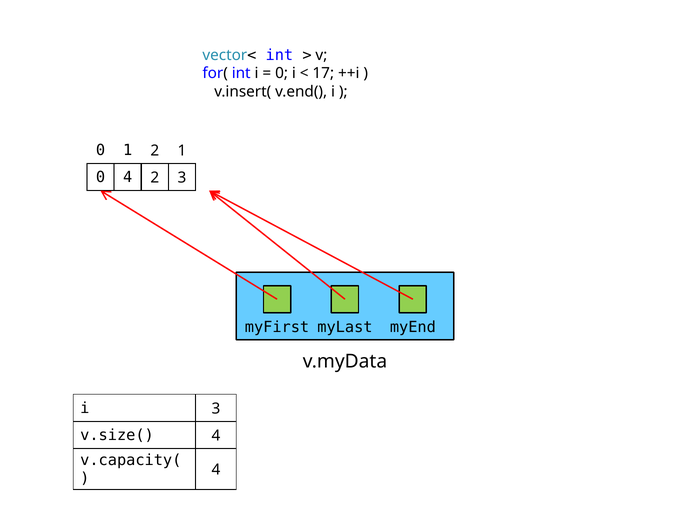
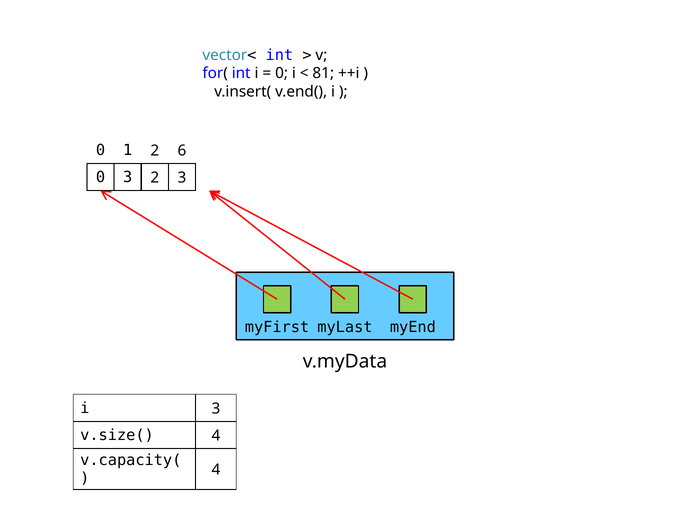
17: 17 -> 81 (323, 74)
2 1: 1 -> 6 (182, 151)
0 4: 4 -> 3 (128, 177)
